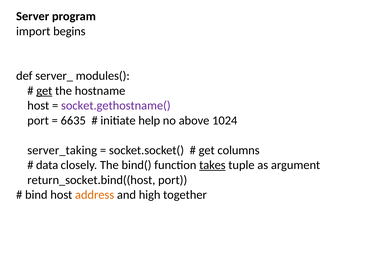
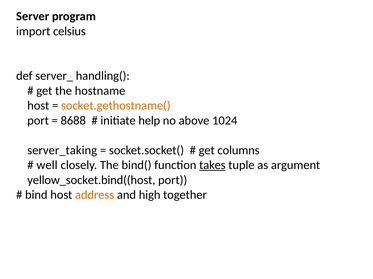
begins: begins -> celsius (69, 31)
modules(: modules( -> handling( (103, 76)
get underline: present -> none (44, 91)
socket.gethostname( colour: purple -> orange (116, 106)
6635: 6635 -> 8688 (73, 121)
data: data -> well (47, 166)
return_socket.bind((host: return_socket.bind((host -> yellow_socket.bind((host (91, 180)
